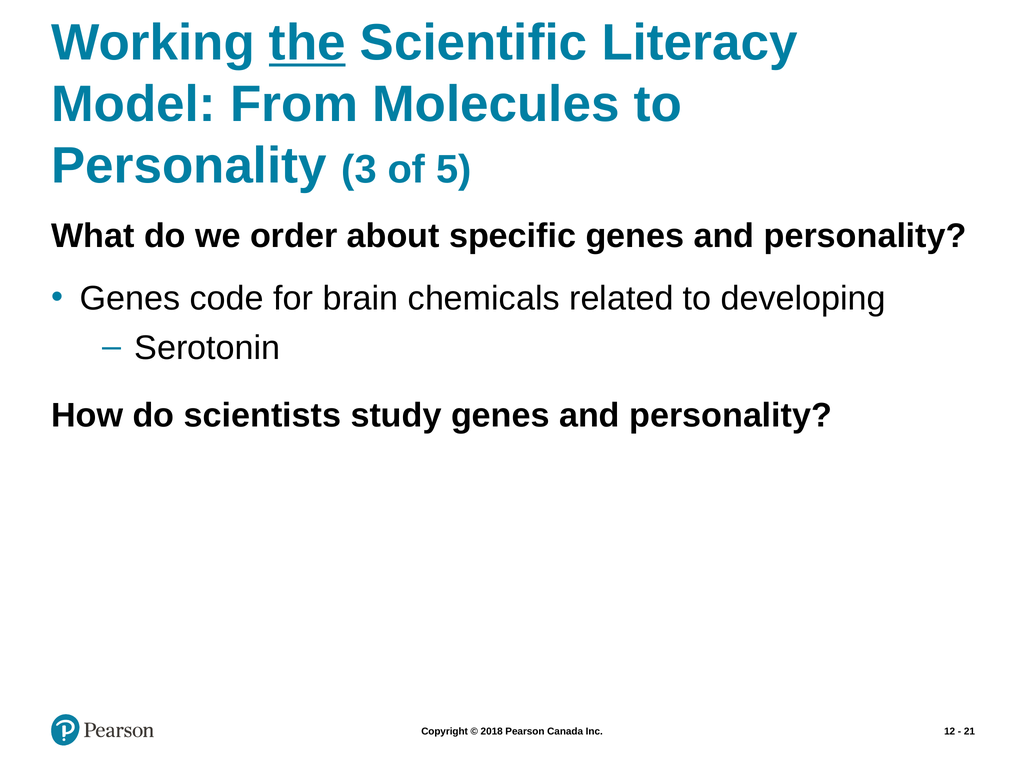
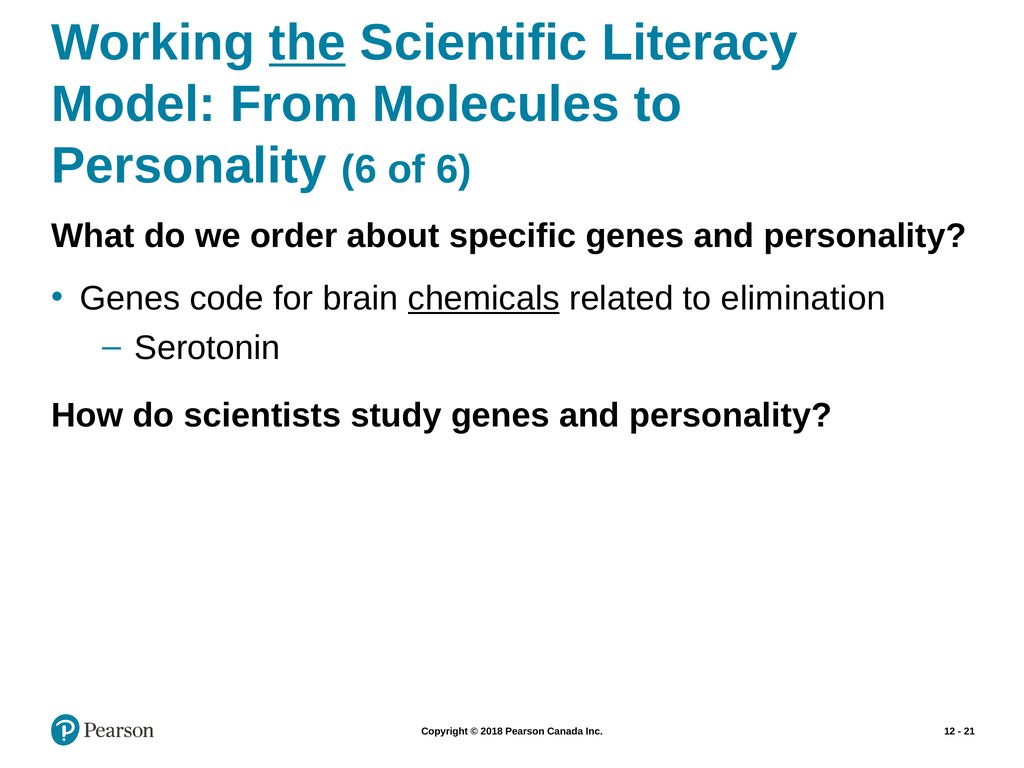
Personality 3: 3 -> 6 (359, 170)
of 5: 5 -> 6 (454, 170)
chemicals underline: none -> present (484, 299)
developing: developing -> elimination (803, 299)
